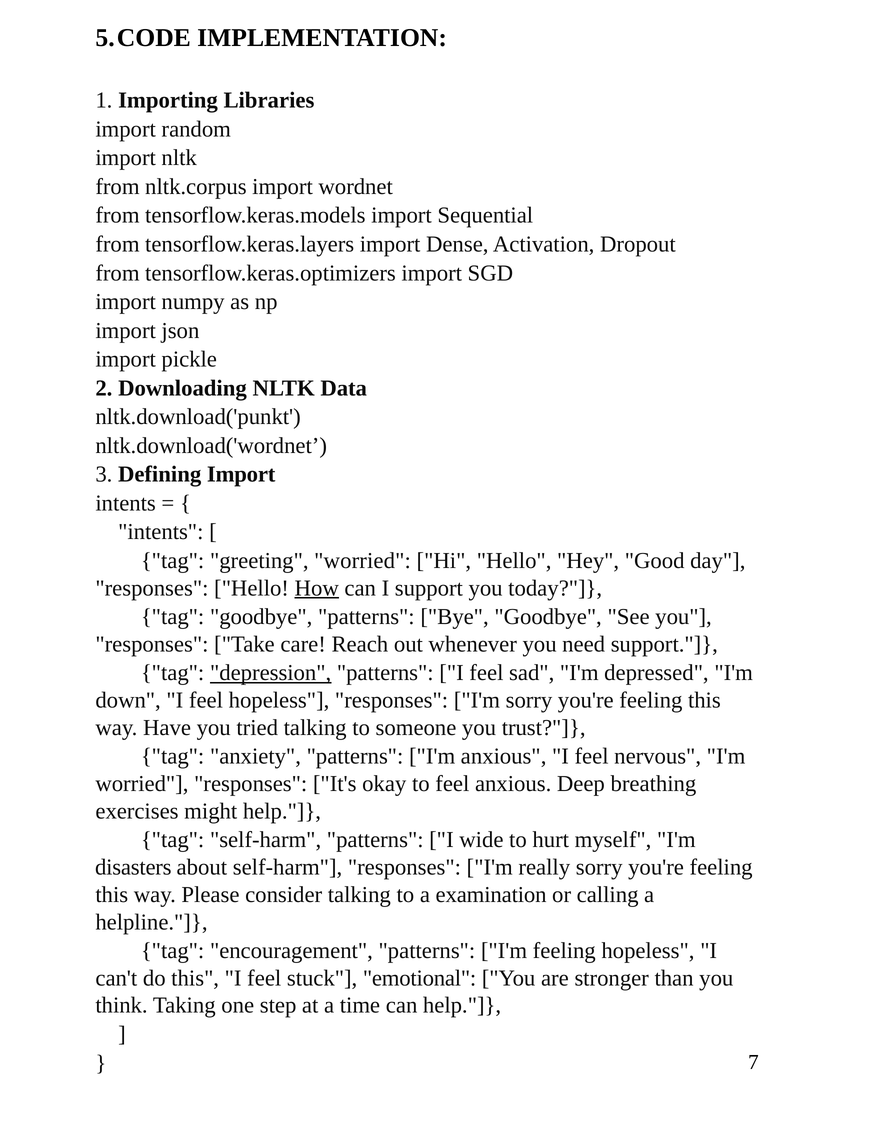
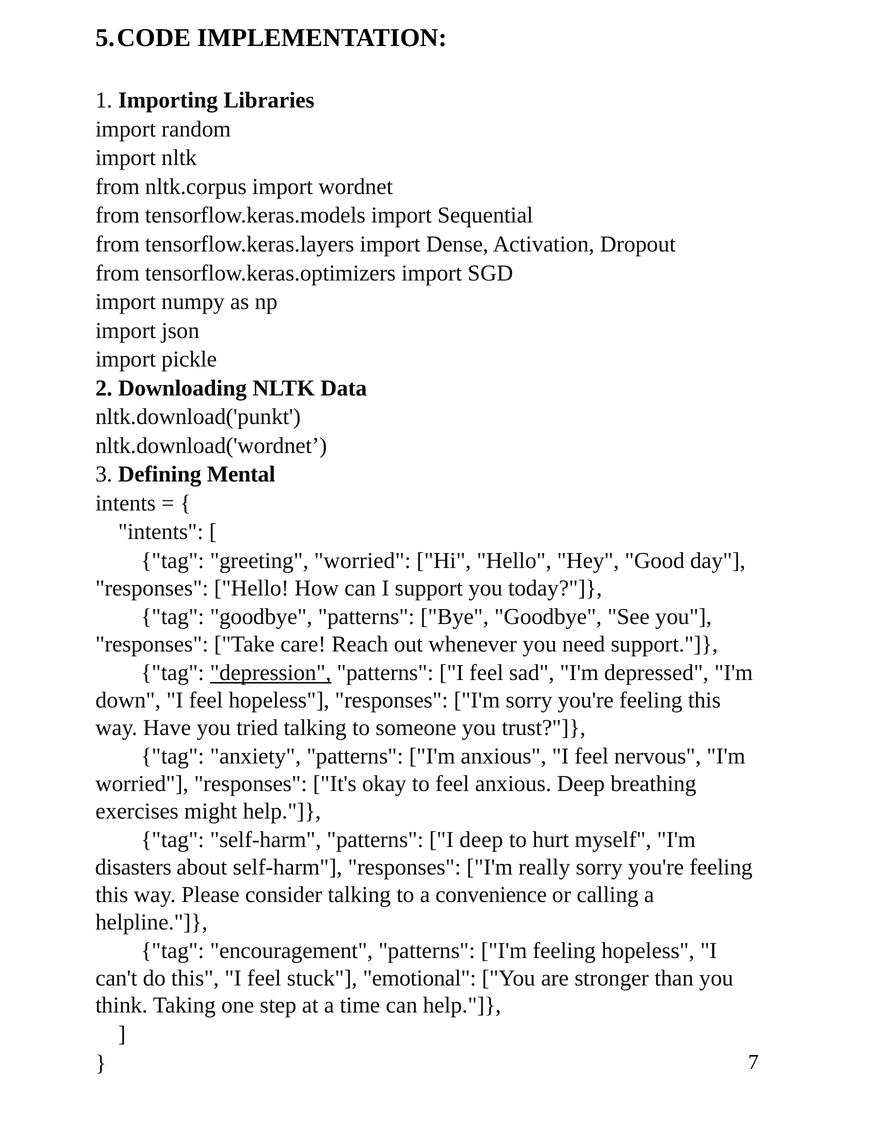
Defining Import: Import -> Mental (241, 474)
How underline: present -> none (317, 588)
I wide: wide -> deep (481, 840)
examination: examination -> convenience (491, 894)
